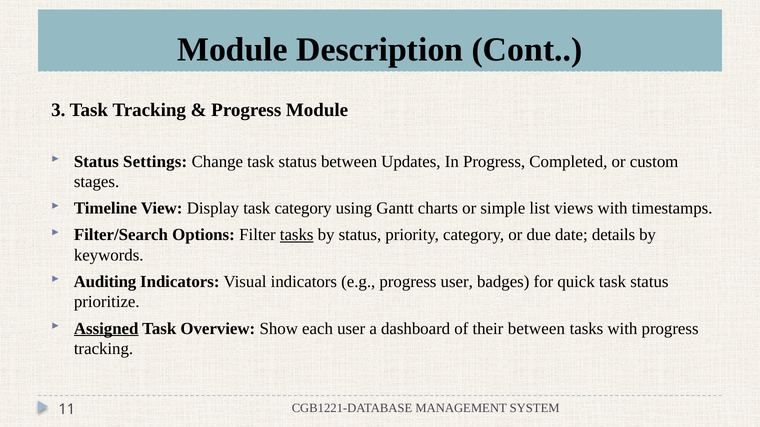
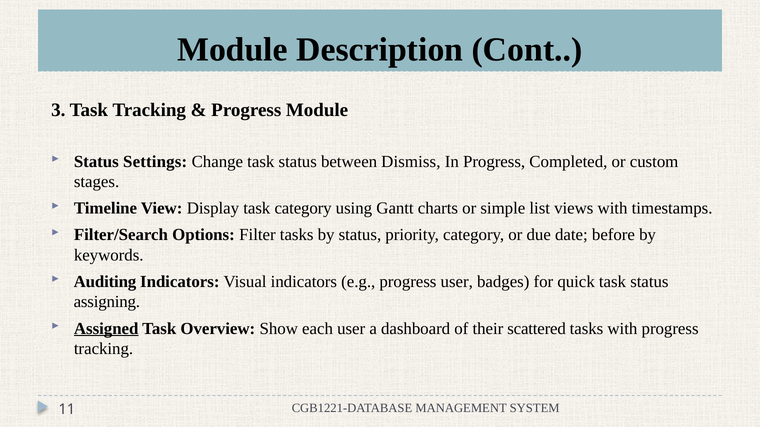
Updates: Updates -> Dismiss (411, 162)
tasks underline: present -> none (297, 235)
details: details -> before (613, 235)
prioritize: prioritize -> assigning (107, 302)
their between: between -> scattered (537, 329)
